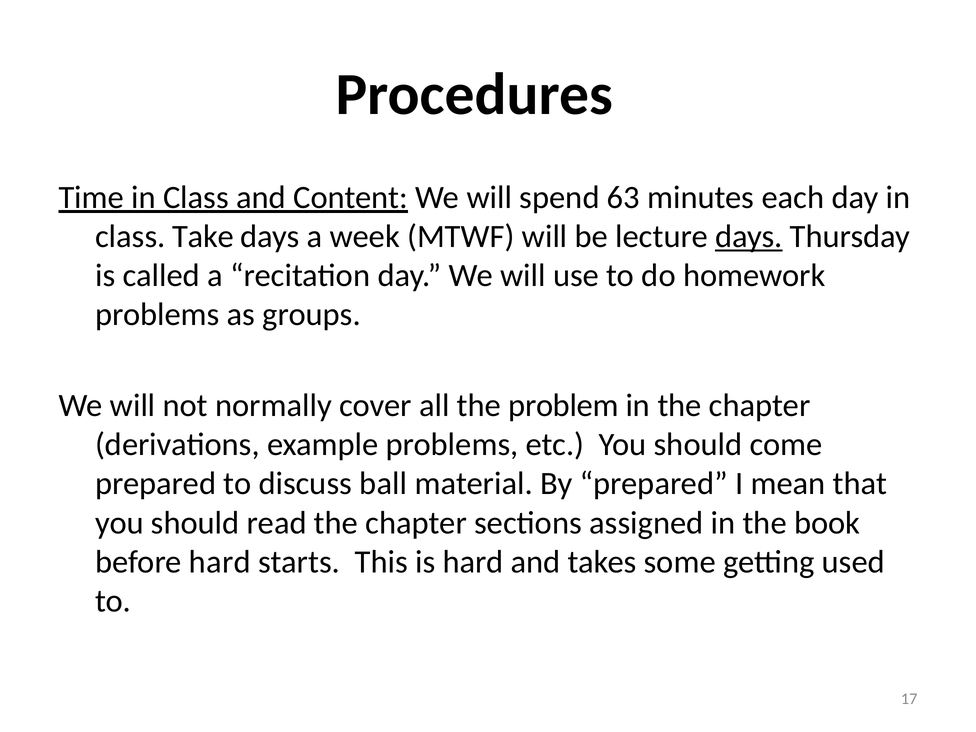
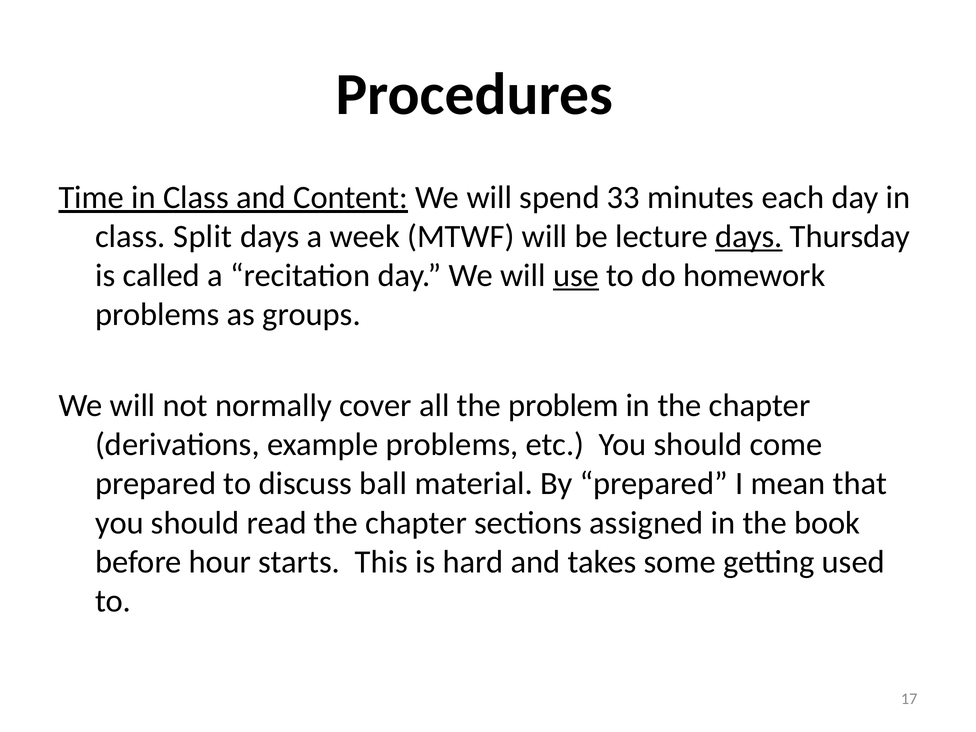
63: 63 -> 33 (623, 197)
Take: Take -> Split (203, 237)
use underline: none -> present (576, 276)
before hard: hard -> hour (220, 562)
